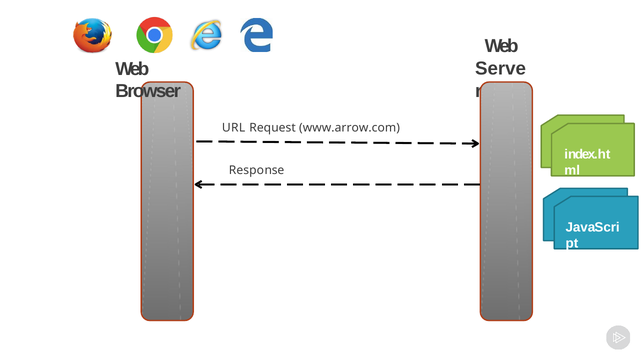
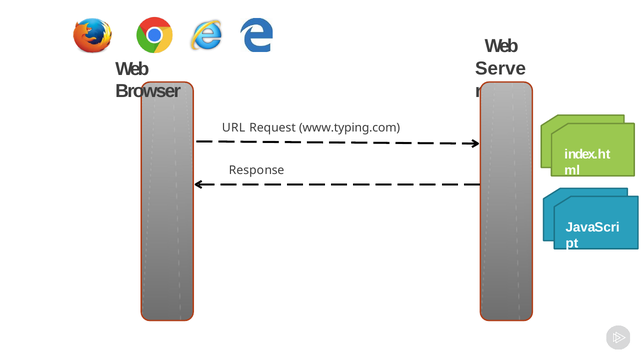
www.arrow.com: www.arrow.com -> www.typing.com (350, 128)
